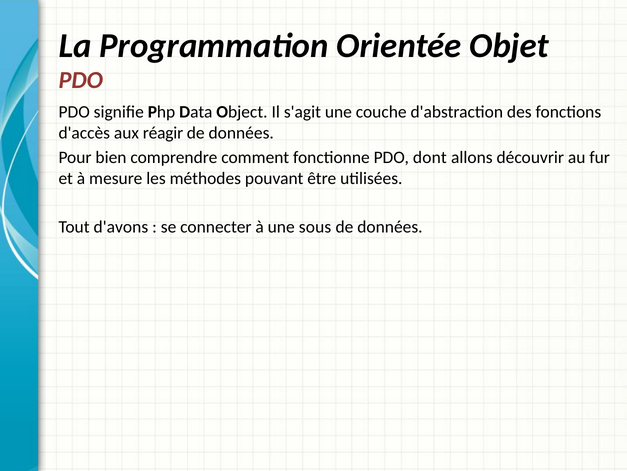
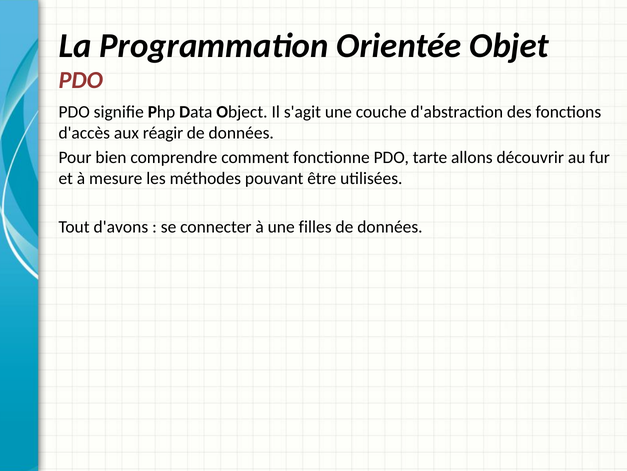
dont: dont -> tarte (430, 157)
sous: sous -> filles (315, 227)
